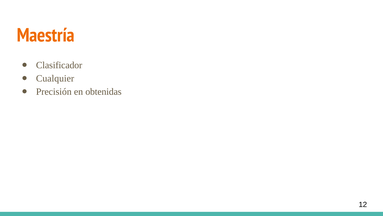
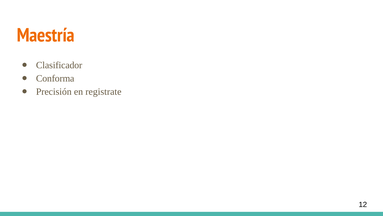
Cualquier: Cualquier -> Conforma (55, 78)
obtenidas: obtenidas -> registrate (103, 91)
